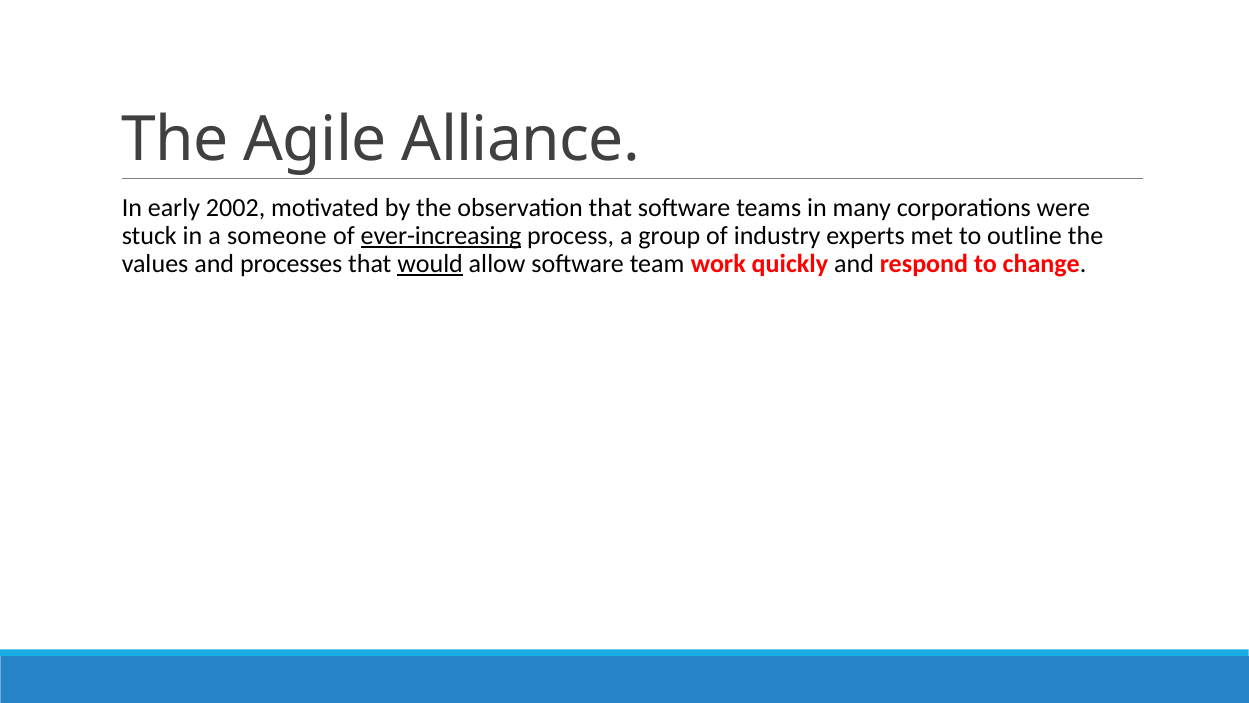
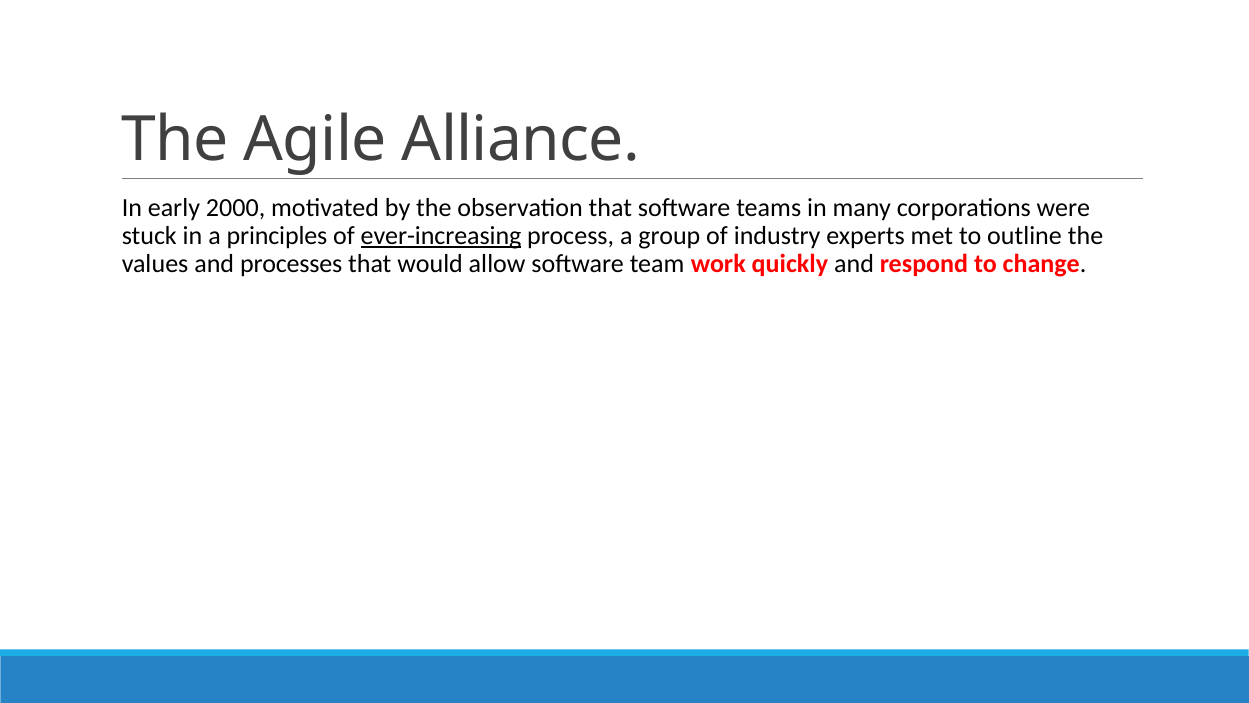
2002: 2002 -> 2000 (236, 208)
someone: someone -> principles (277, 236)
would underline: present -> none (430, 264)
